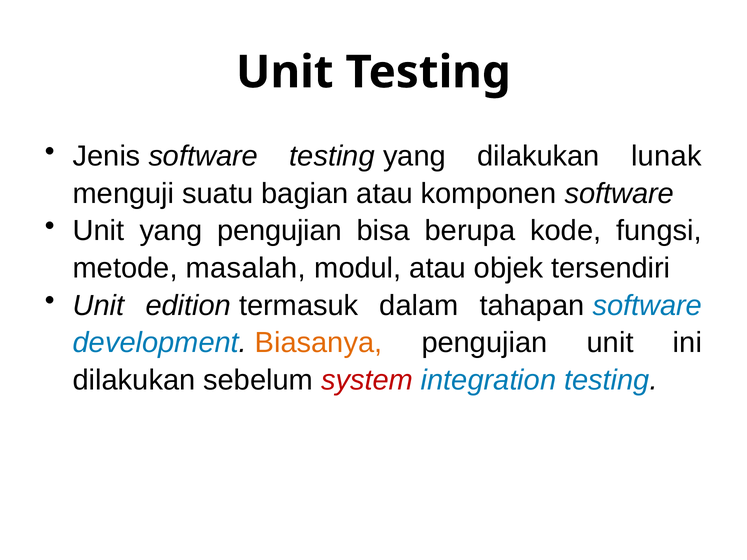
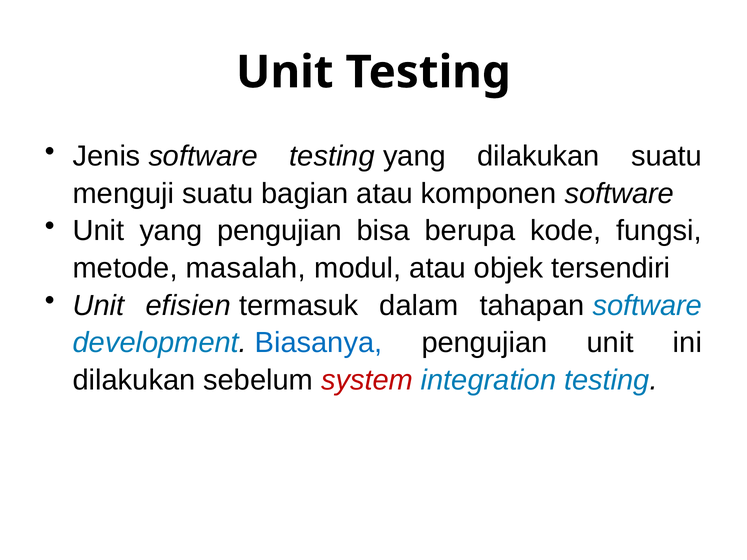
dilakukan lunak: lunak -> suatu (666, 156)
edition: edition -> efisien (188, 306)
Biasanya colour: orange -> blue (319, 343)
